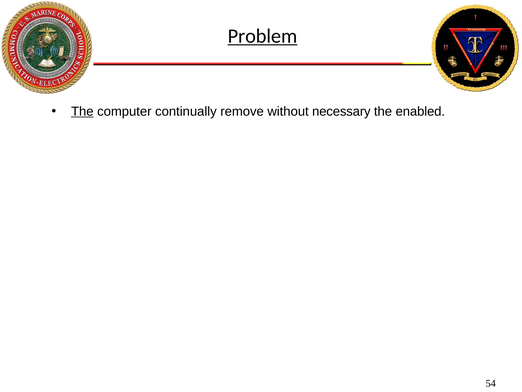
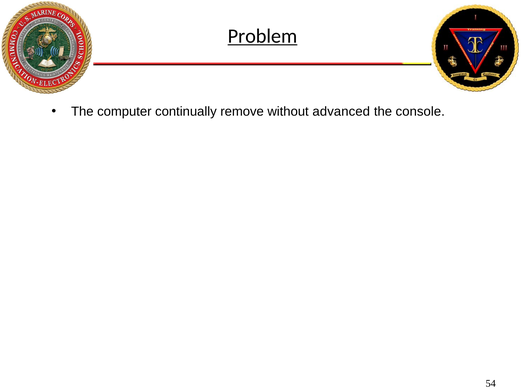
The underline: present -> none (82, 111)
necessary: necessary -> advanced (341, 111)
enabled: enabled -> console (420, 111)
